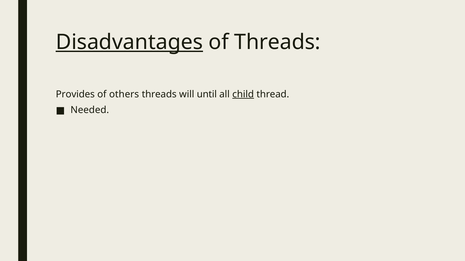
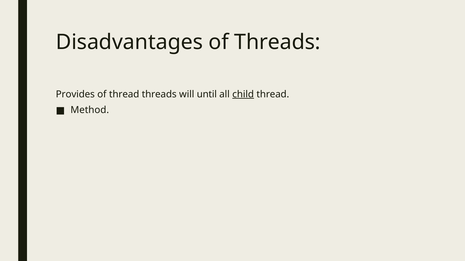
Disadvantages underline: present -> none (129, 42)
of others: others -> thread (124, 94)
Needed: Needed -> Method (90, 110)
